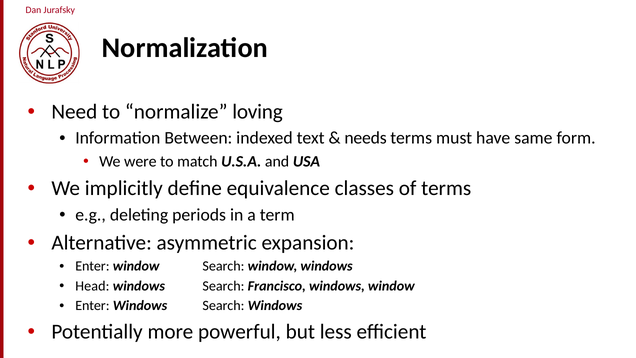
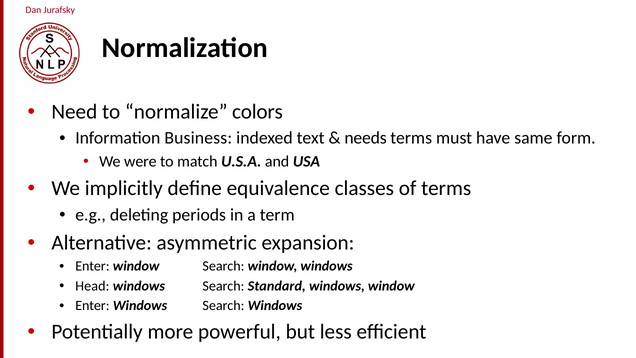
loving: loving -> colors (257, 111)
Between: Between -> Business (198, 138)
Francisco: Francisco -> Standard (277, 286)
